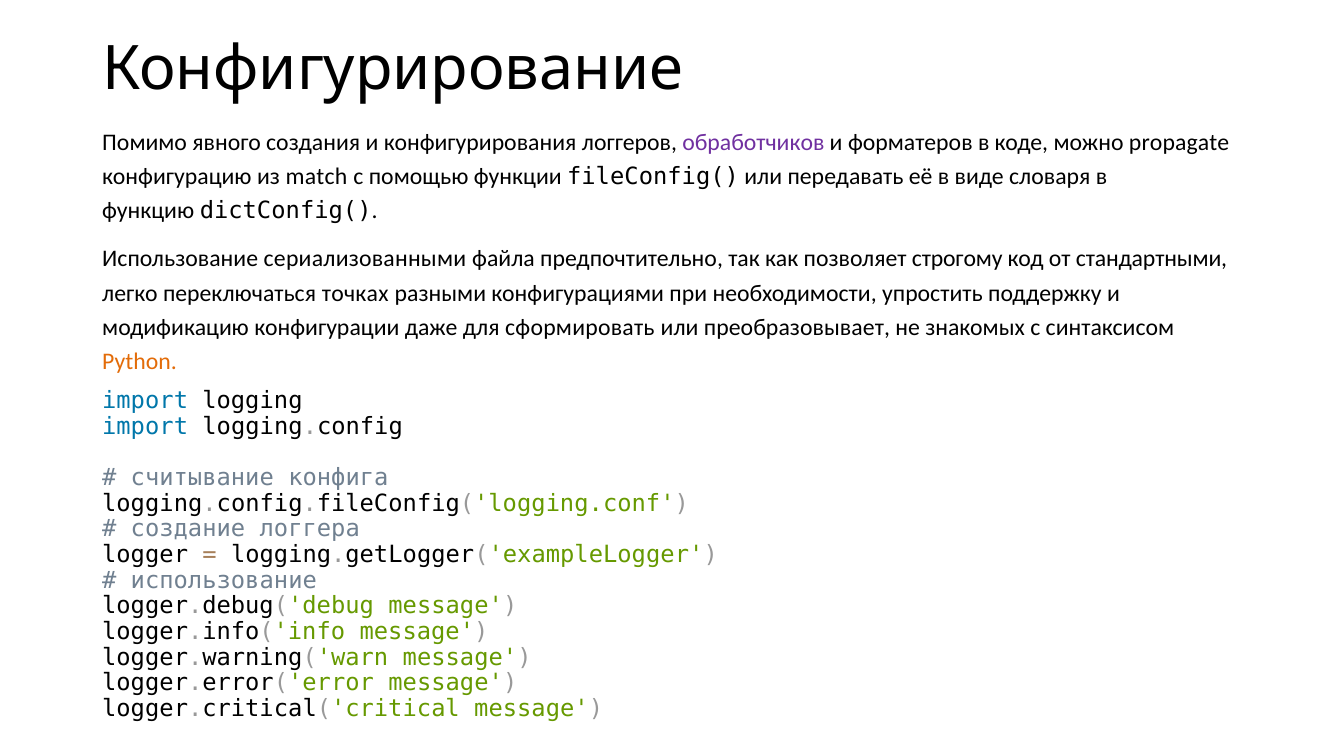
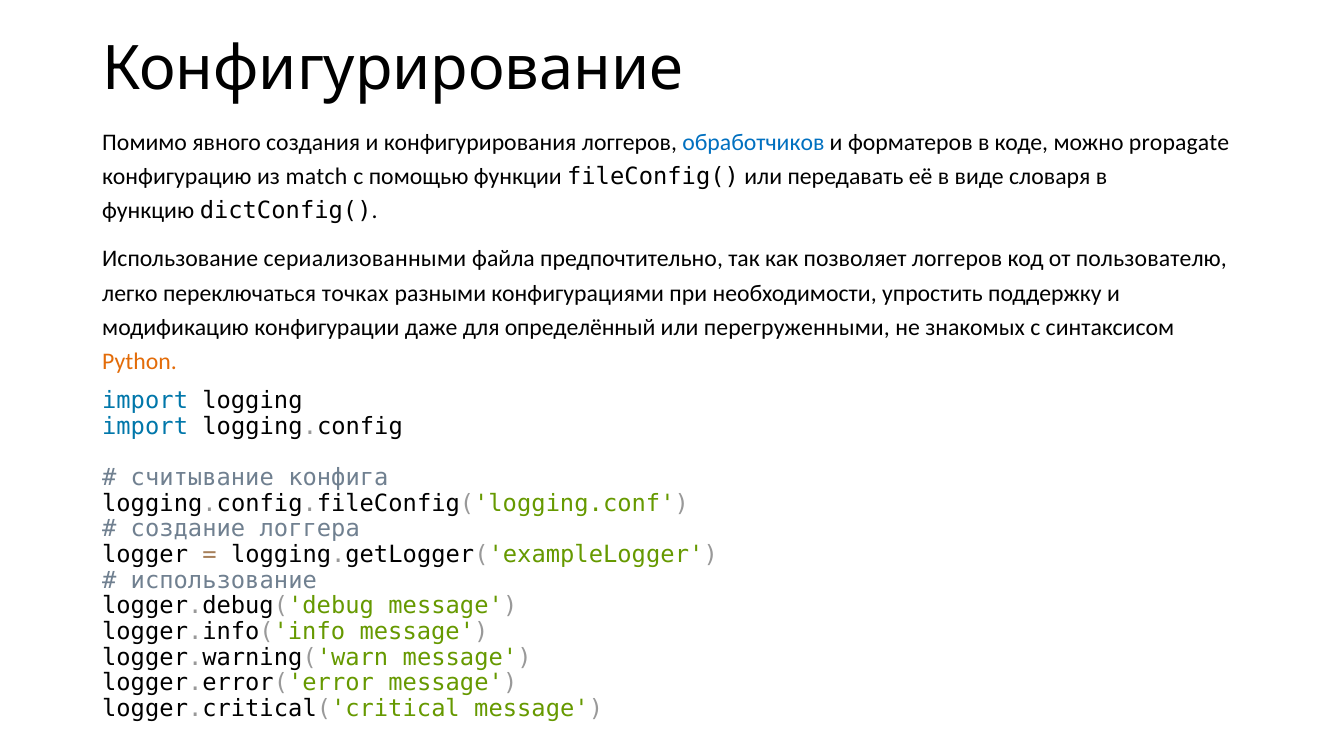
обработчиков colour: purple -> blue (753, 142)
позволяет строгому: строгому -> логгеров (957, 259)
стандартными: стандартными -> пользователю (1151, 259)
сформировать: сформировать -> определённый (580, 327)
преобразовывает: преобразовывает -> перегруженными (797, 327)
